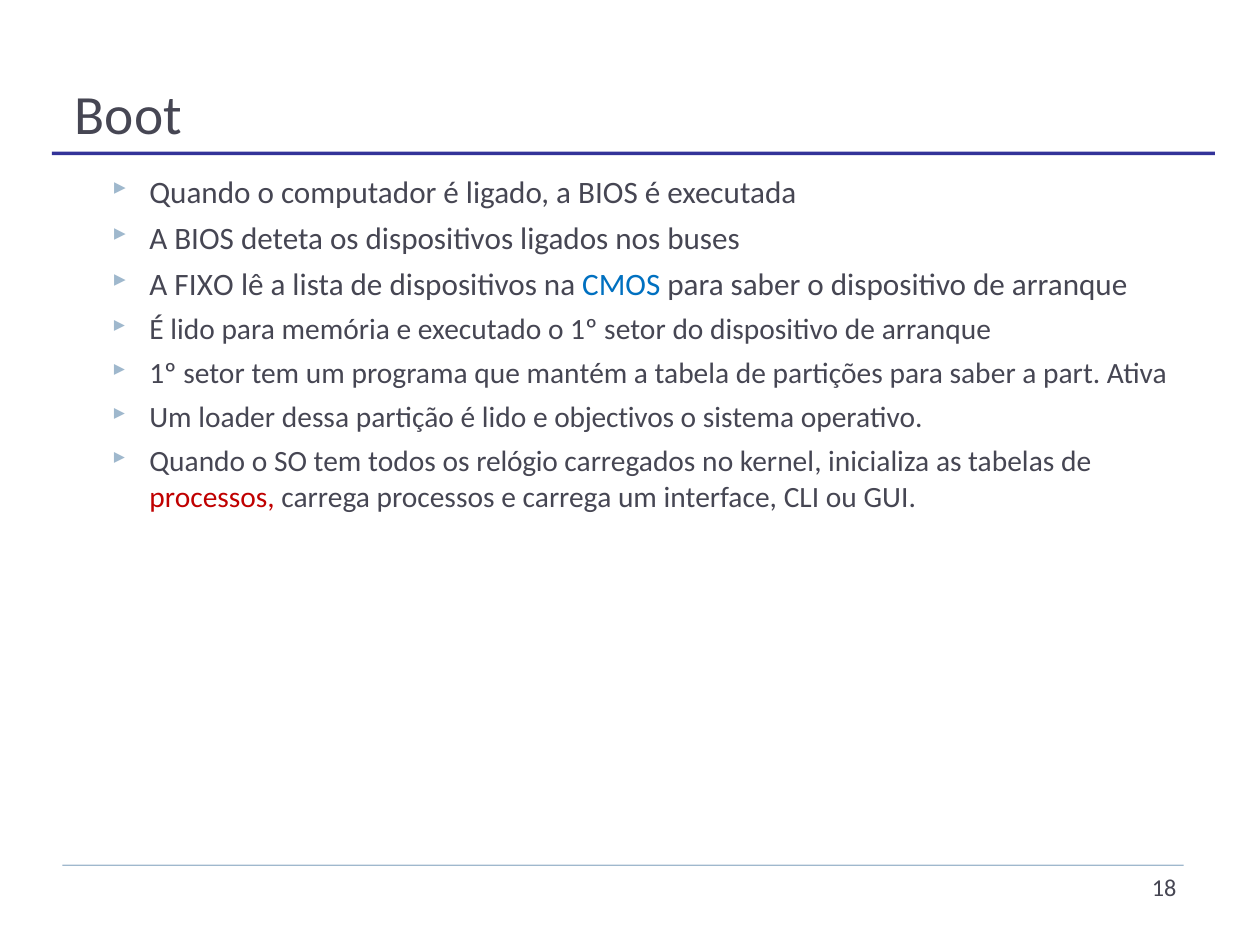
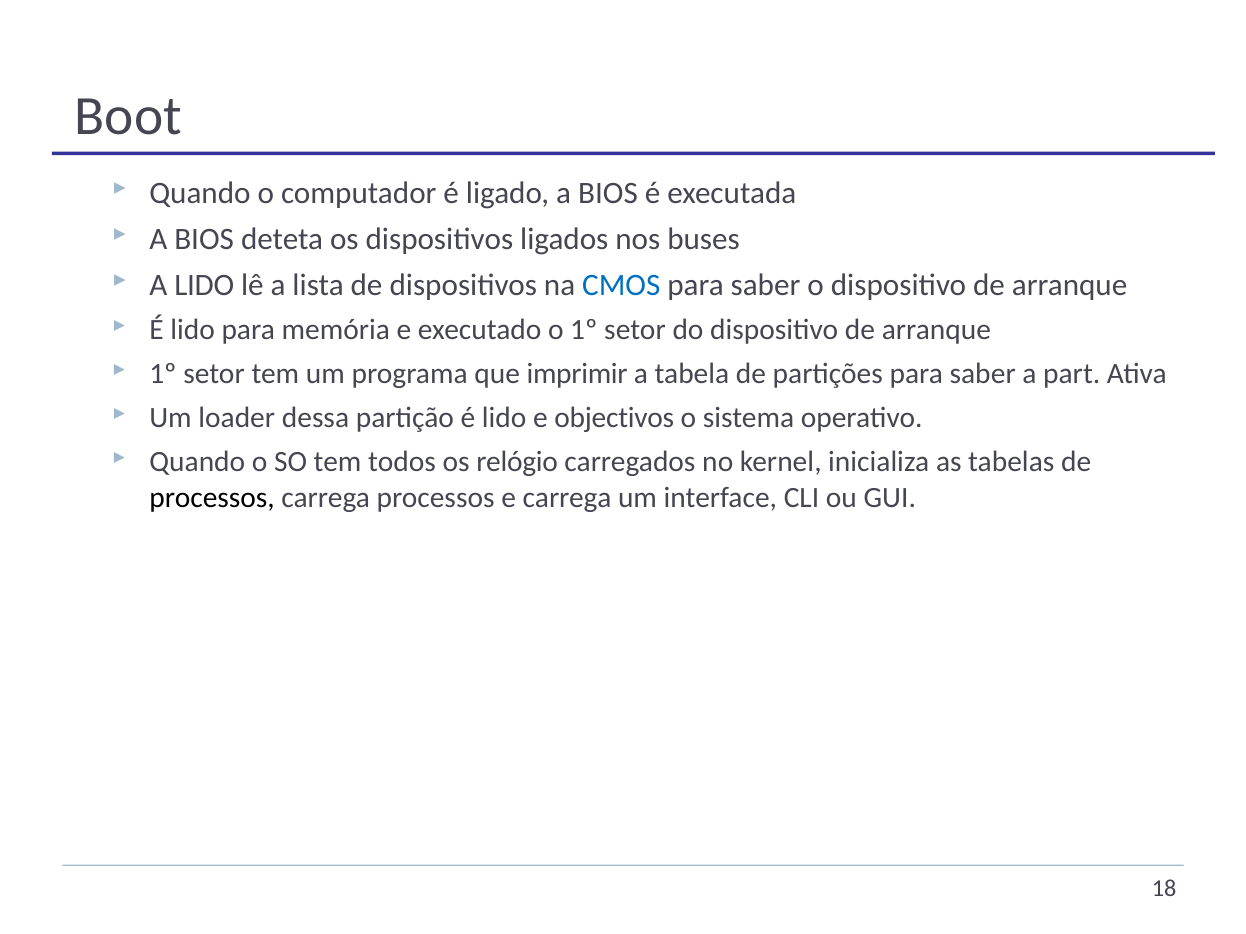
A FIXO: FIXO -> LIDO (204, 285)
mantém: mantém -> imprimir (577, 374)
processos colour: red -> black (212, 498)
